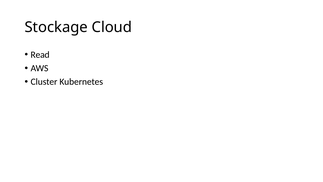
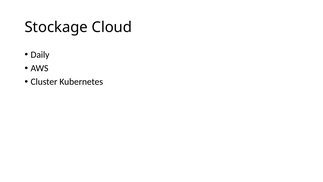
Read: Read -> Daily (40, 55)
